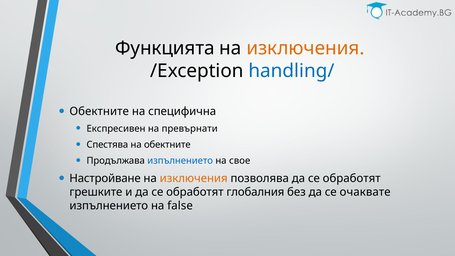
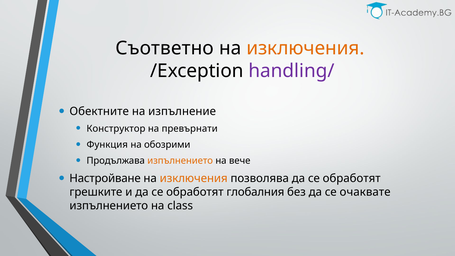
Функцията: Функцията -> Съответно (165, 48)
handling/ colour: blue -> purple (292, 71)
специфична: специфична -> изпълнение (182, 111)
Експресивен: Експресивен -> Конструктор (116, 129)
Спестява: Спестява -> Функция (107, 145)
на обектните: обектните -> обозрими (167, 145)
изпълнението colour: blue -> orange (180, 161)
свое: свое -> вече (240, 161)
false: false -> class (180, 206)
